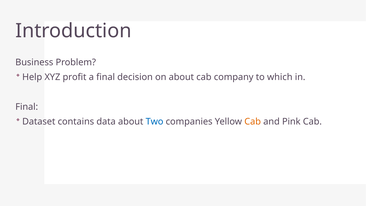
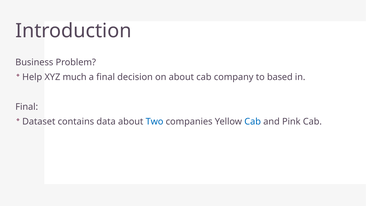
profit: profit -> much (75, 77)
which: which -> based (280, 77)
Cab colour: orange -> blue (253, 121)
